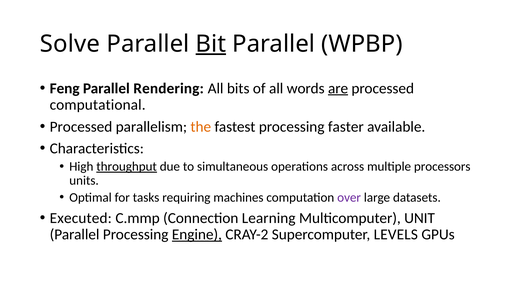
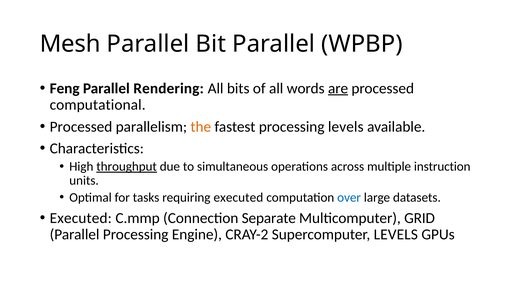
Solve: Solve -> Mesh (70, 44)
Bit underline: present -> none (211, 44)
processing faster: faster -> levels (346, 127)
processors: processors -> instruction (442, 167)
requiring machines: machines -> executed (238, 198)
over colour: purple -> blue (349, 198)
Learning: Learning -> Separate (269, 218)
UNIT: UNIT -> GRID (420, 218)
Engine underline: present -> none (197, 235)
